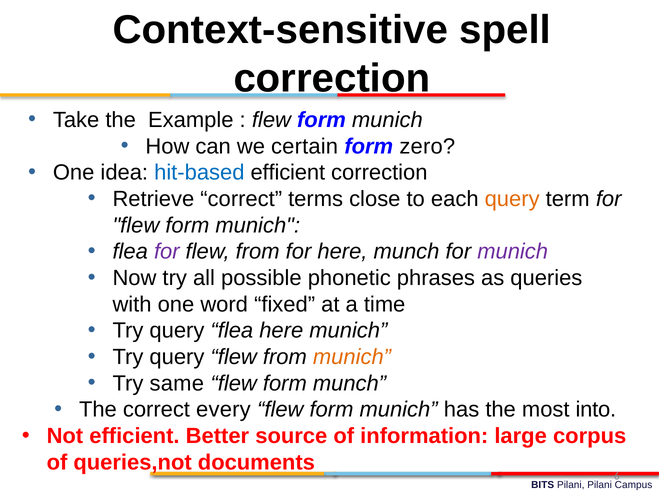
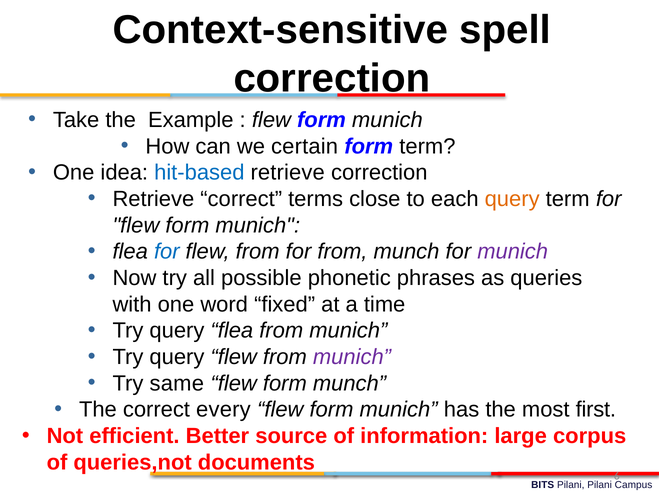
form zero: zero -> term (427, 146)
hit-based efficient: efficient -> retrieve (288, 173)
for colour: purple -> blue (167, 252)
for here: here -> from (342, 252)
flea here: here -> from (281, 331)
munich colour: orange -> purple (352, 357)
into: into -> first (596, 410)
